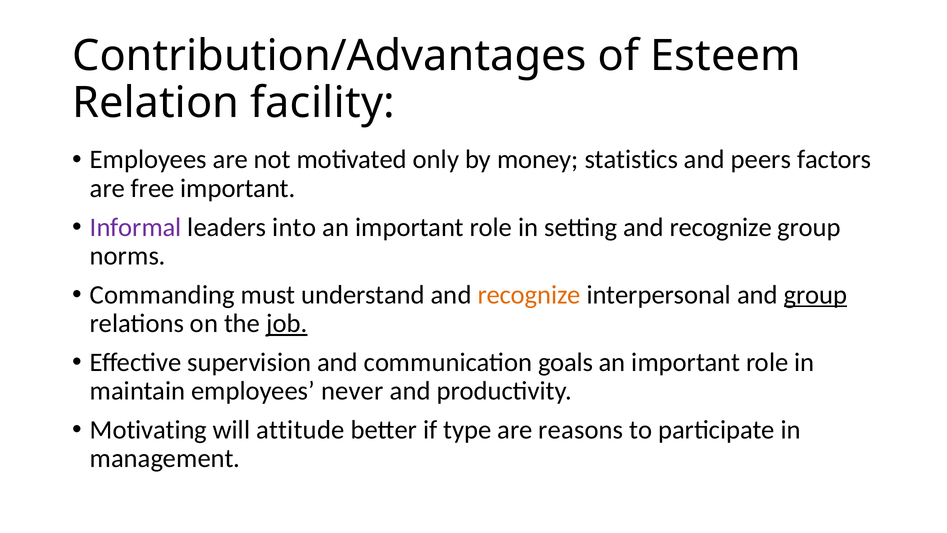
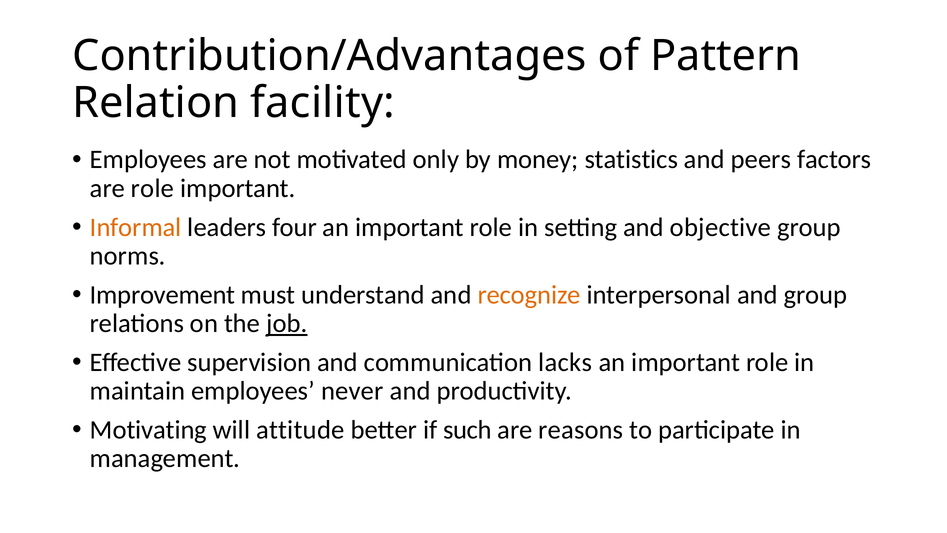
Esteem: Esteem -> Pattern (726, 56)
are free: free -> role (152, 188)
Informal colour: purple -> orange (136, 227)
into: into -> four (294, 227)
setting and recognize: recognize -> objective (720, 227)
Commanding: Commanding -> Improvement (163, 295)
group underline: present -> none (815, 295)
goals: goals -> lacks (565, 362)
type: type -> such (468, 429)
